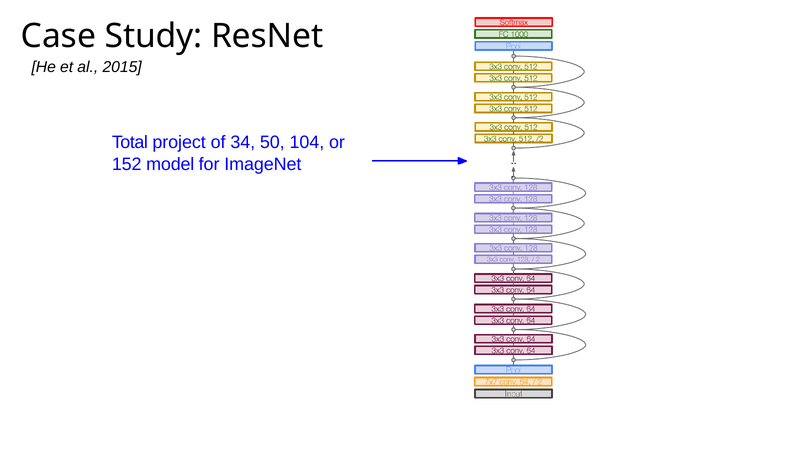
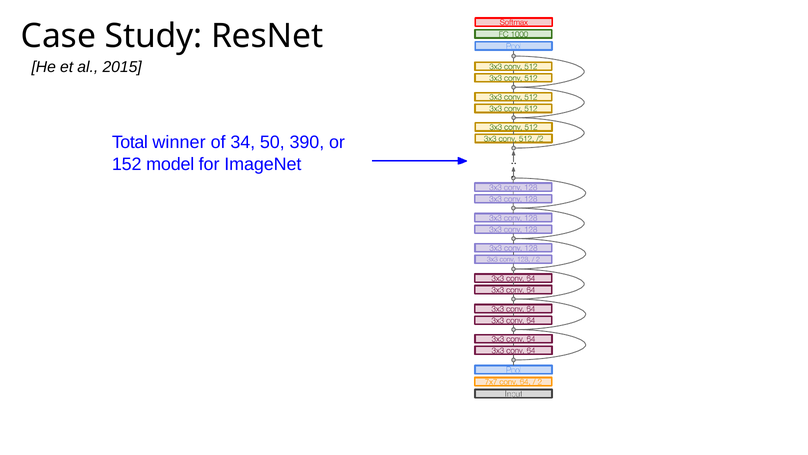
project: project -> winner (179, 142)
104: 104 -> 390 (307, 142)
